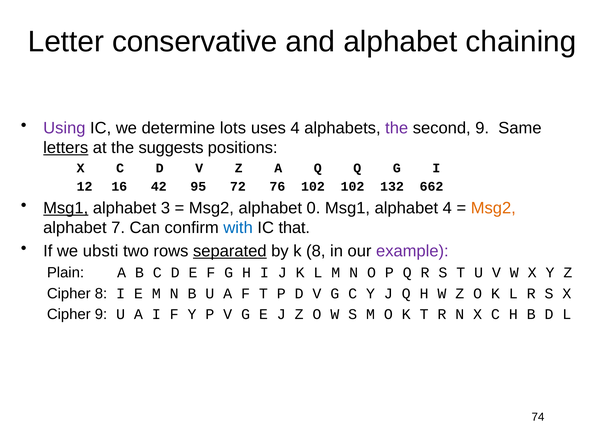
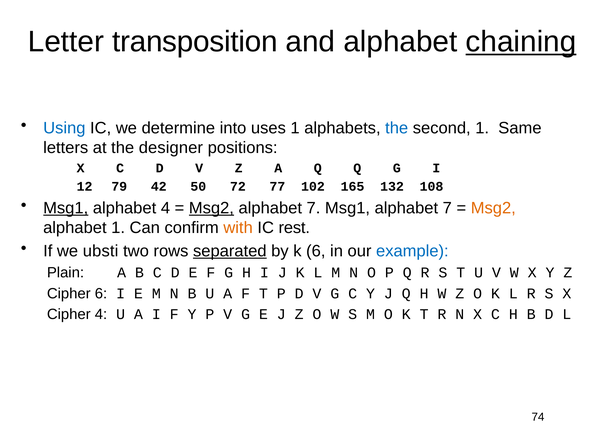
conservative: conservative -> transposition (195, 42)
chaining underline: none -> present (521, 42)
Using colour: purple -> blue (64, 128)
lots: lots -> into (233, 128)
uses 4: 4 -> 1 (295, 128)
the colour: purple -> blue (397, 128)
second 9: 9 -> 1 (482, 128)
letters underline: present -> none (66, 148)
suggests: suggests -> designer (171, 148)
16: 16 -> 79 (119, 187)
95: 95 -> 50 (198, 187)
76: 76 -> 77 (277, 187)
102 102: 102 -> 165 (352, 187)
662: 662 -> 108 (432, 187)
alphabet 3: 3 -> 4 (165, 208)
Msg2 underline: none -> present (211, 208)
0: 0 -> 7 (313, 208)
Msg1 alphabet 4: 4 -> 7 (447, 208)
alphabet 7: 7 -> 1 (118, 228)
with colour: blue -> orange (238, 228)
that: that -> rest (294, 228)
k 8: 8 -> 6 (316, 251)
example colour: purple -> blue (412, 251)
Cipher 8: 8 -> 6 (101, 294)
Cipher 9: 9 -> 4 (101, 314)
